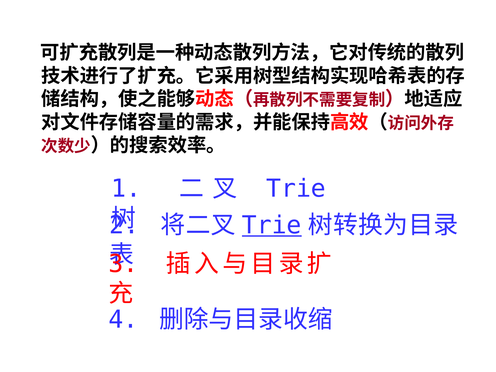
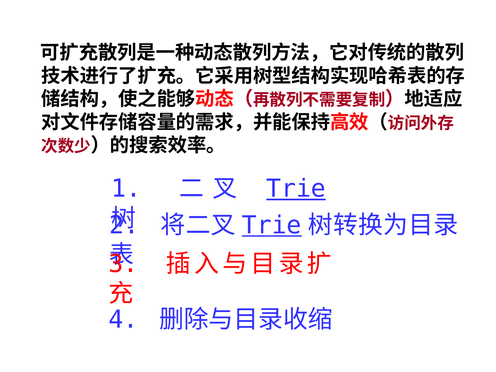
Trie underline: none -> present (296, 189)
